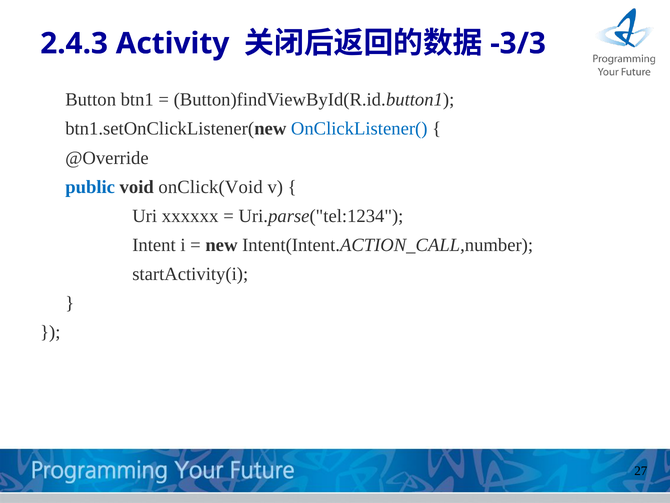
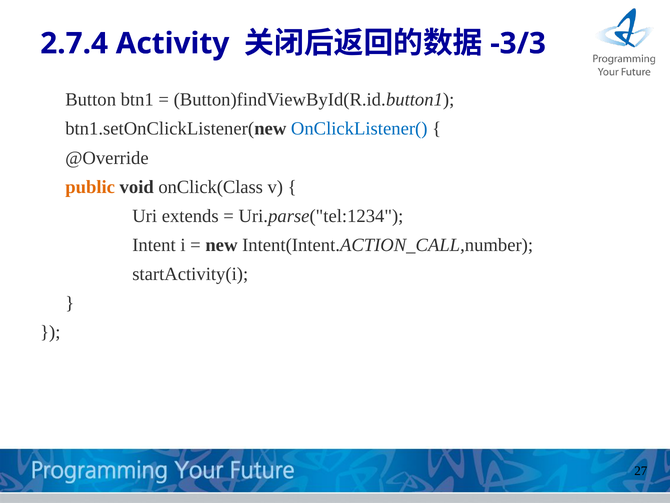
2.4.3: 2.4.3 -> 2.7.4 (74, 43)
public colour: blue -> orange (90, 187)
onClick(Void: onClick(Void -> onClick(Class (211, 187)
xxxxxx: xxxxxx -> extends (190, 216)
